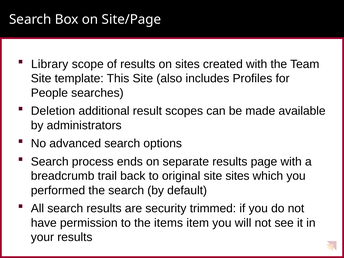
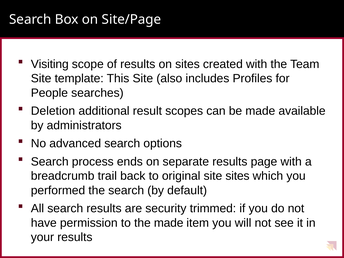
Library: Library -> Visiting (50, 64)
the items: items -> made (169, 223)
